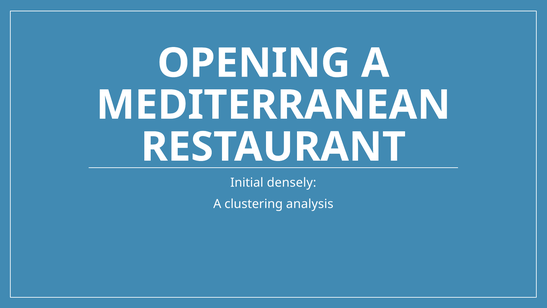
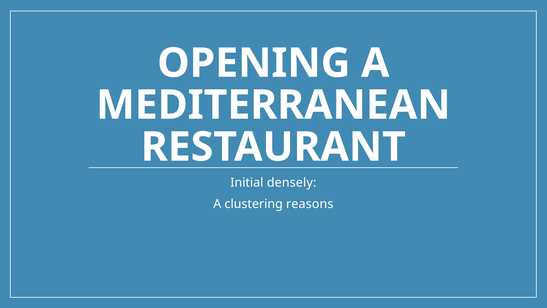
analysis: analysis -> reasons (310, 204)
